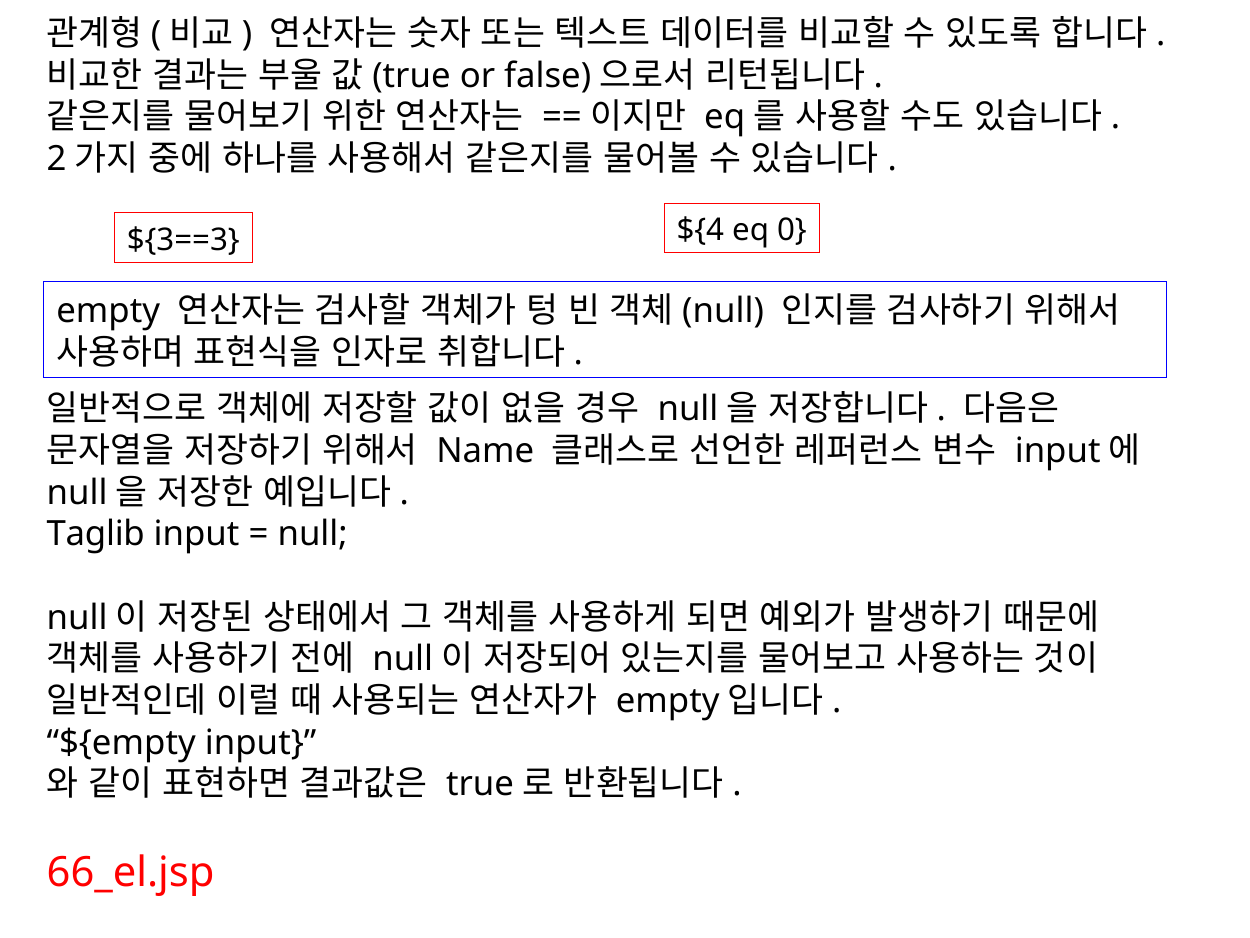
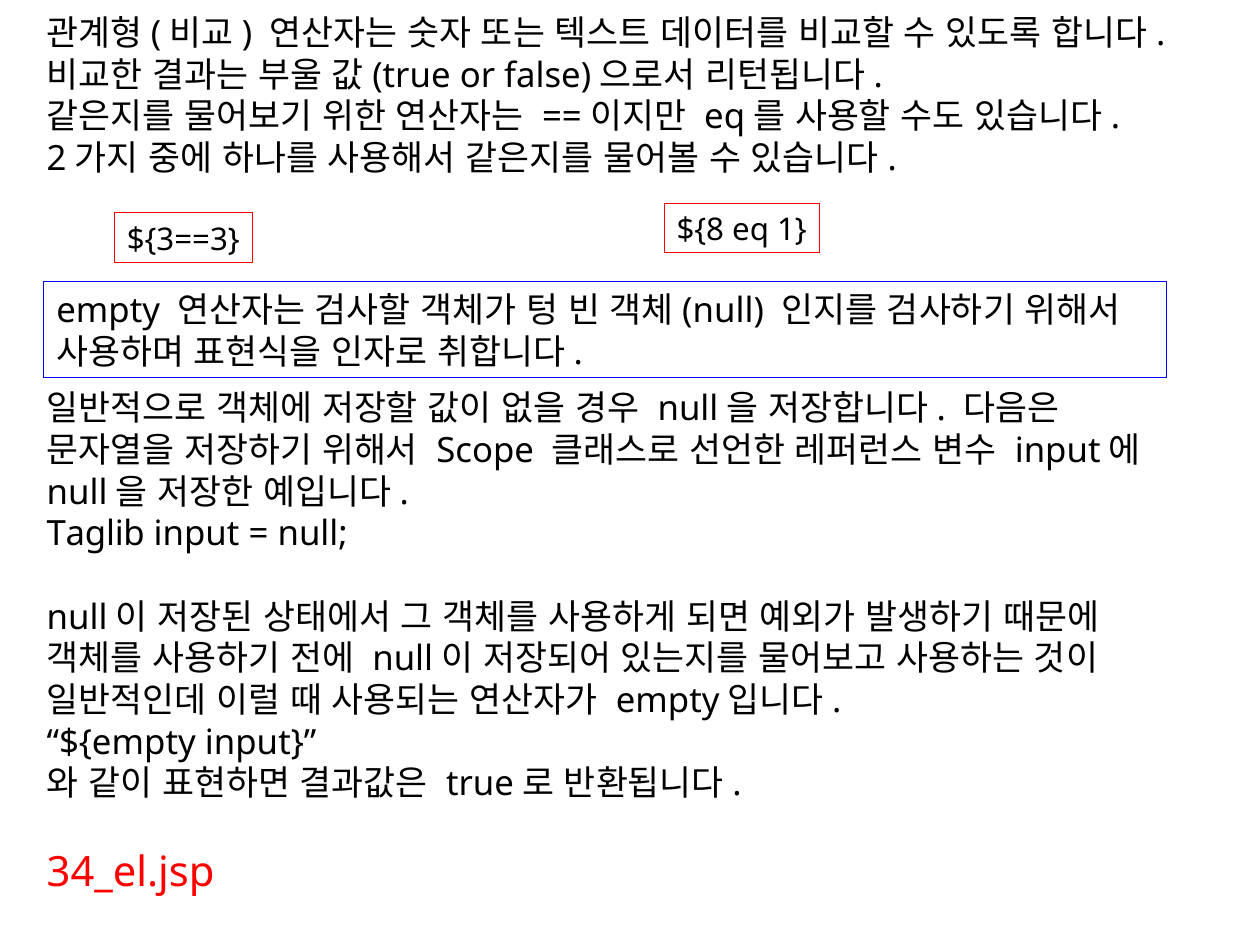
${4: ${4 -> ${8 (700, 230)
0: 0 -> 1 (792, 230)
Name: Name -> Scope (485, 451)
66_el.jsp: 66_el.jsp -> 34_el.jsp (131, 872)
